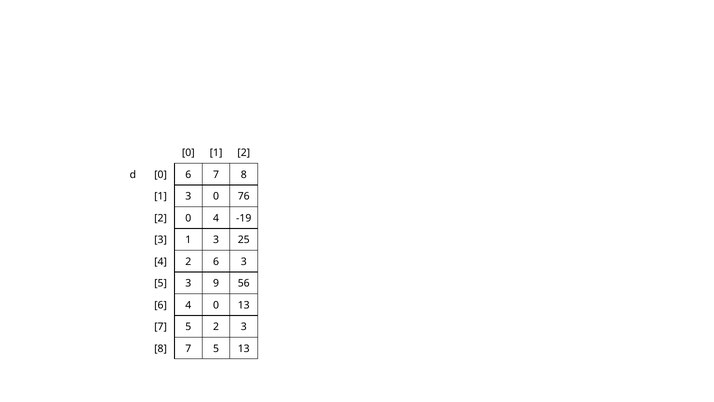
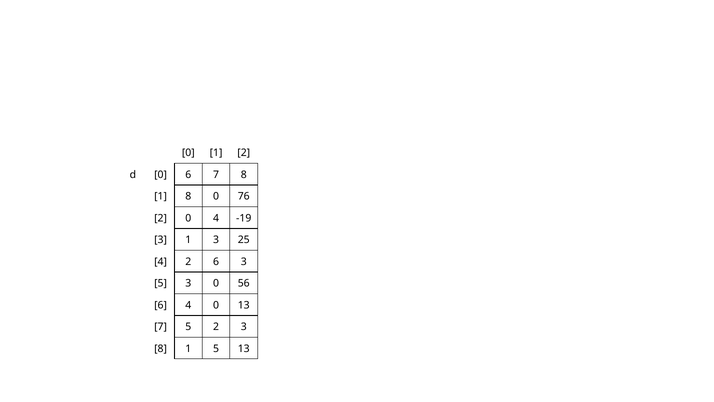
3: 3 -> 8 (188, 196)
3 9: 9 -> 0 (216, 283)
7: 7 -> 1 (188, 348)
